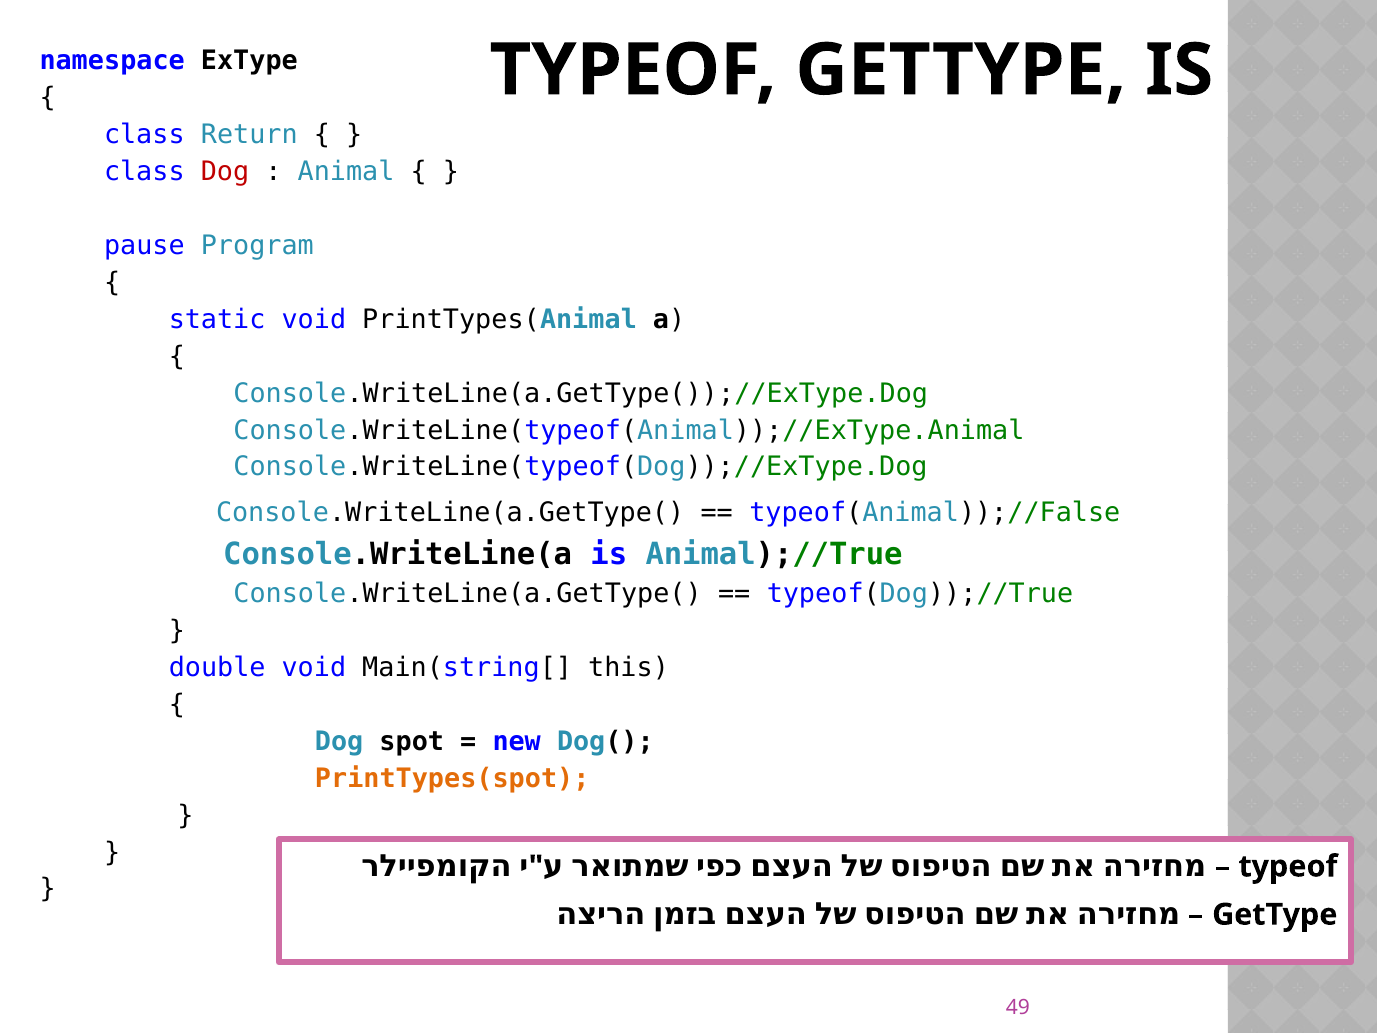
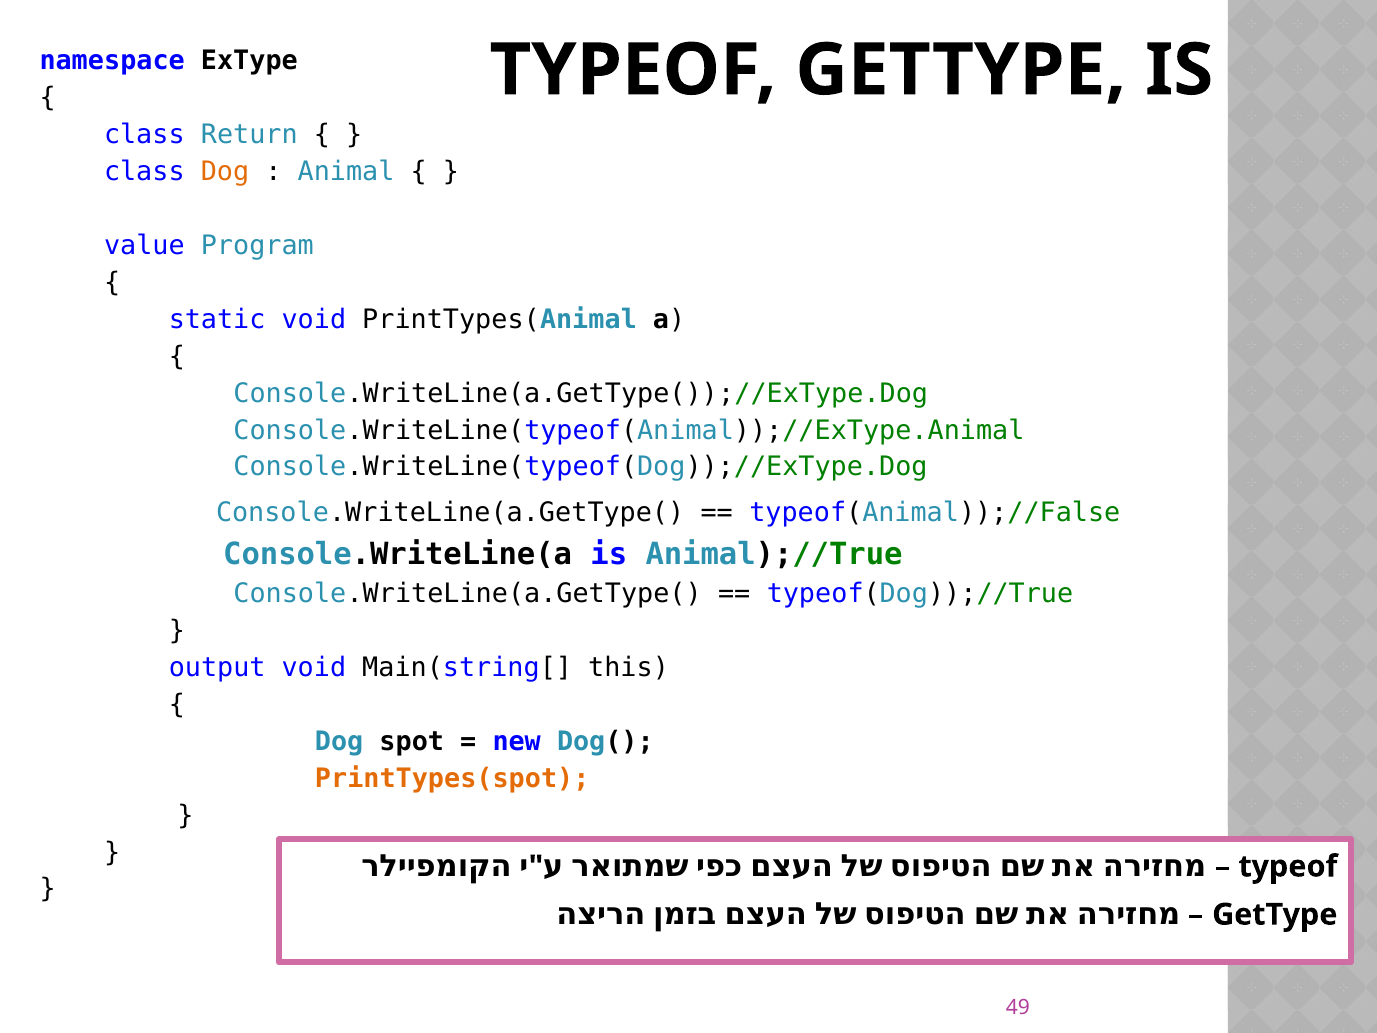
Dog colour: red -> orange (225, 172)
pause: pause -> value (144, 245)
double: double -> output (217, 667)
